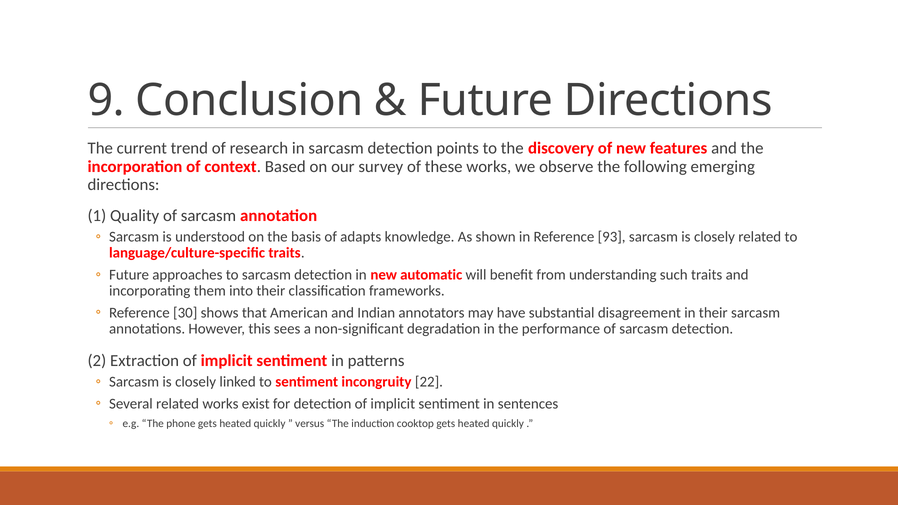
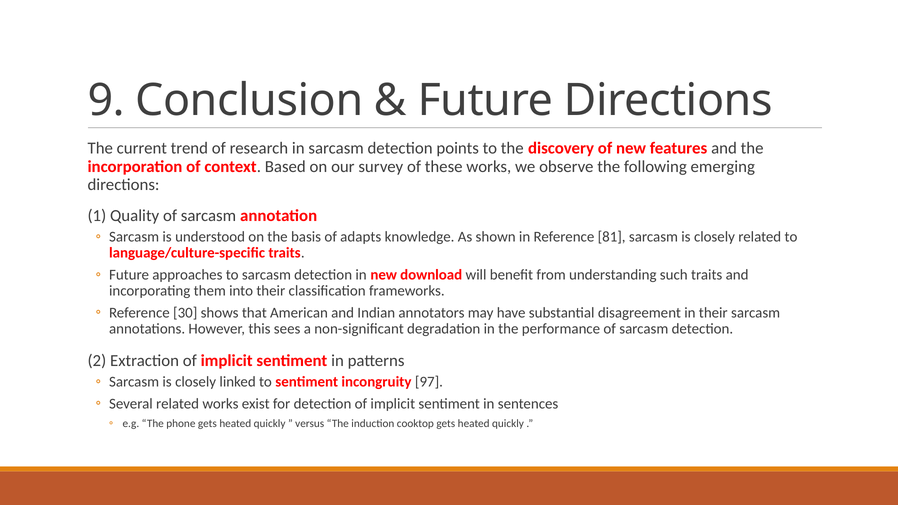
93: 93 -> 81 (612, 237)
automatic: automatic -> download (431, 275)
22: 22 -> 97 (429, 382)
